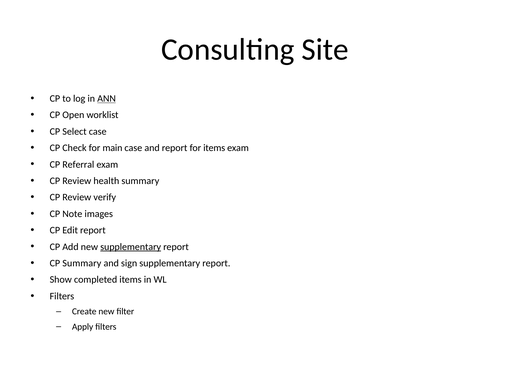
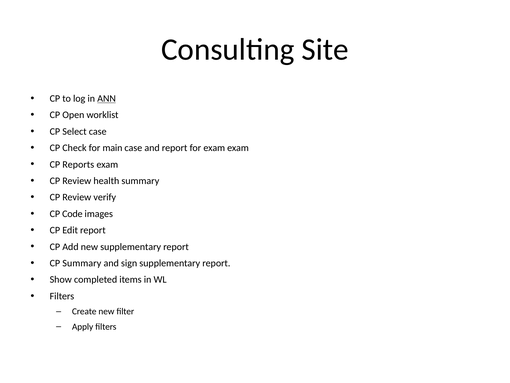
for items: items -> exam (214, 148)
Referral: Referral -> Reports (78, 164)
Note: Note -> Code (72, 214)
supplementary underline: present -> none (131, 246)
